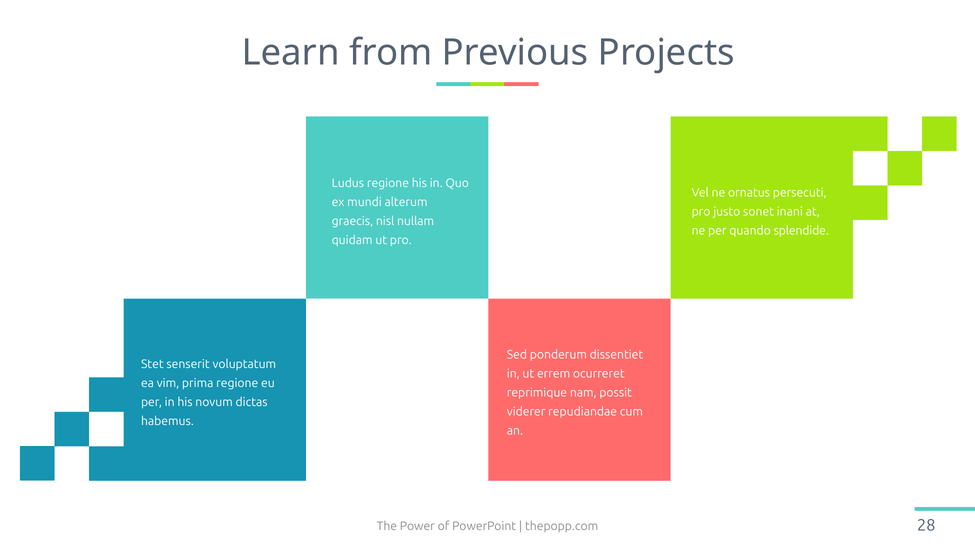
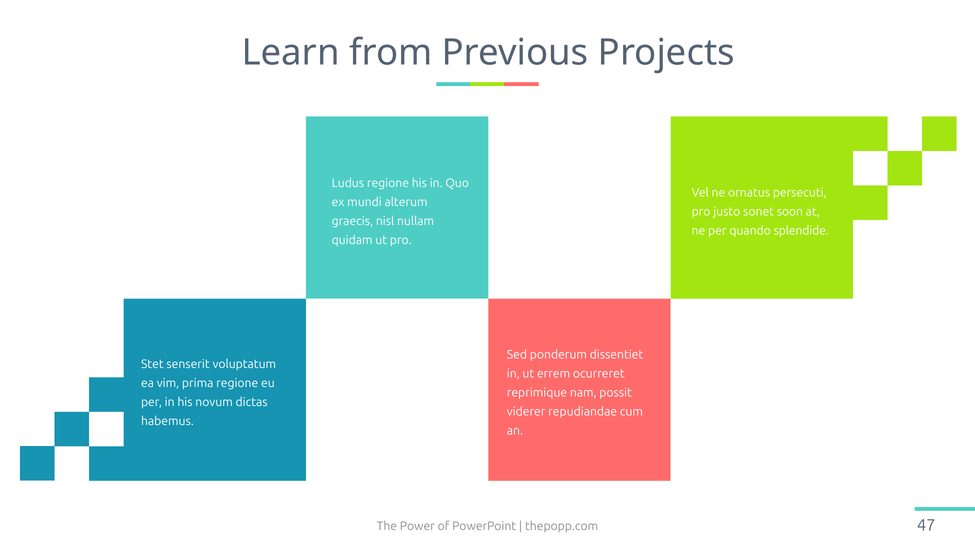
inani: inani -> soon (790, 212)
28: 28 -> 47 (926, 526)
